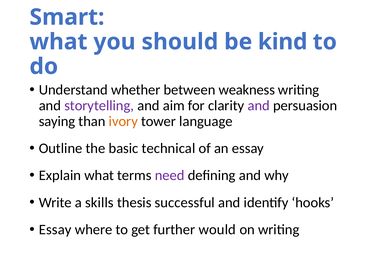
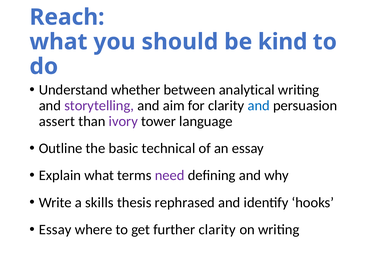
Smart: Smart -> Reach (67, 17)
weakness: weakness -> analytical (247, 90)
and colour: purple -> blue (259, 106)
saying: saying -> assert (57, 121)
ivory colour: orange -> purple (123, 121)
successful: successful -> rephrased (185, 203)
further would: would -> clarity (217, 230)
